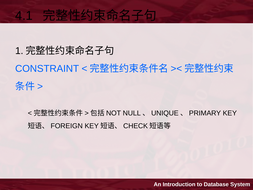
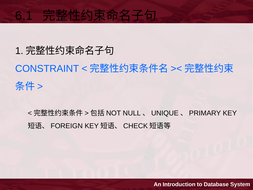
4.1: 4.1 -> 6.1 (24, 16)
